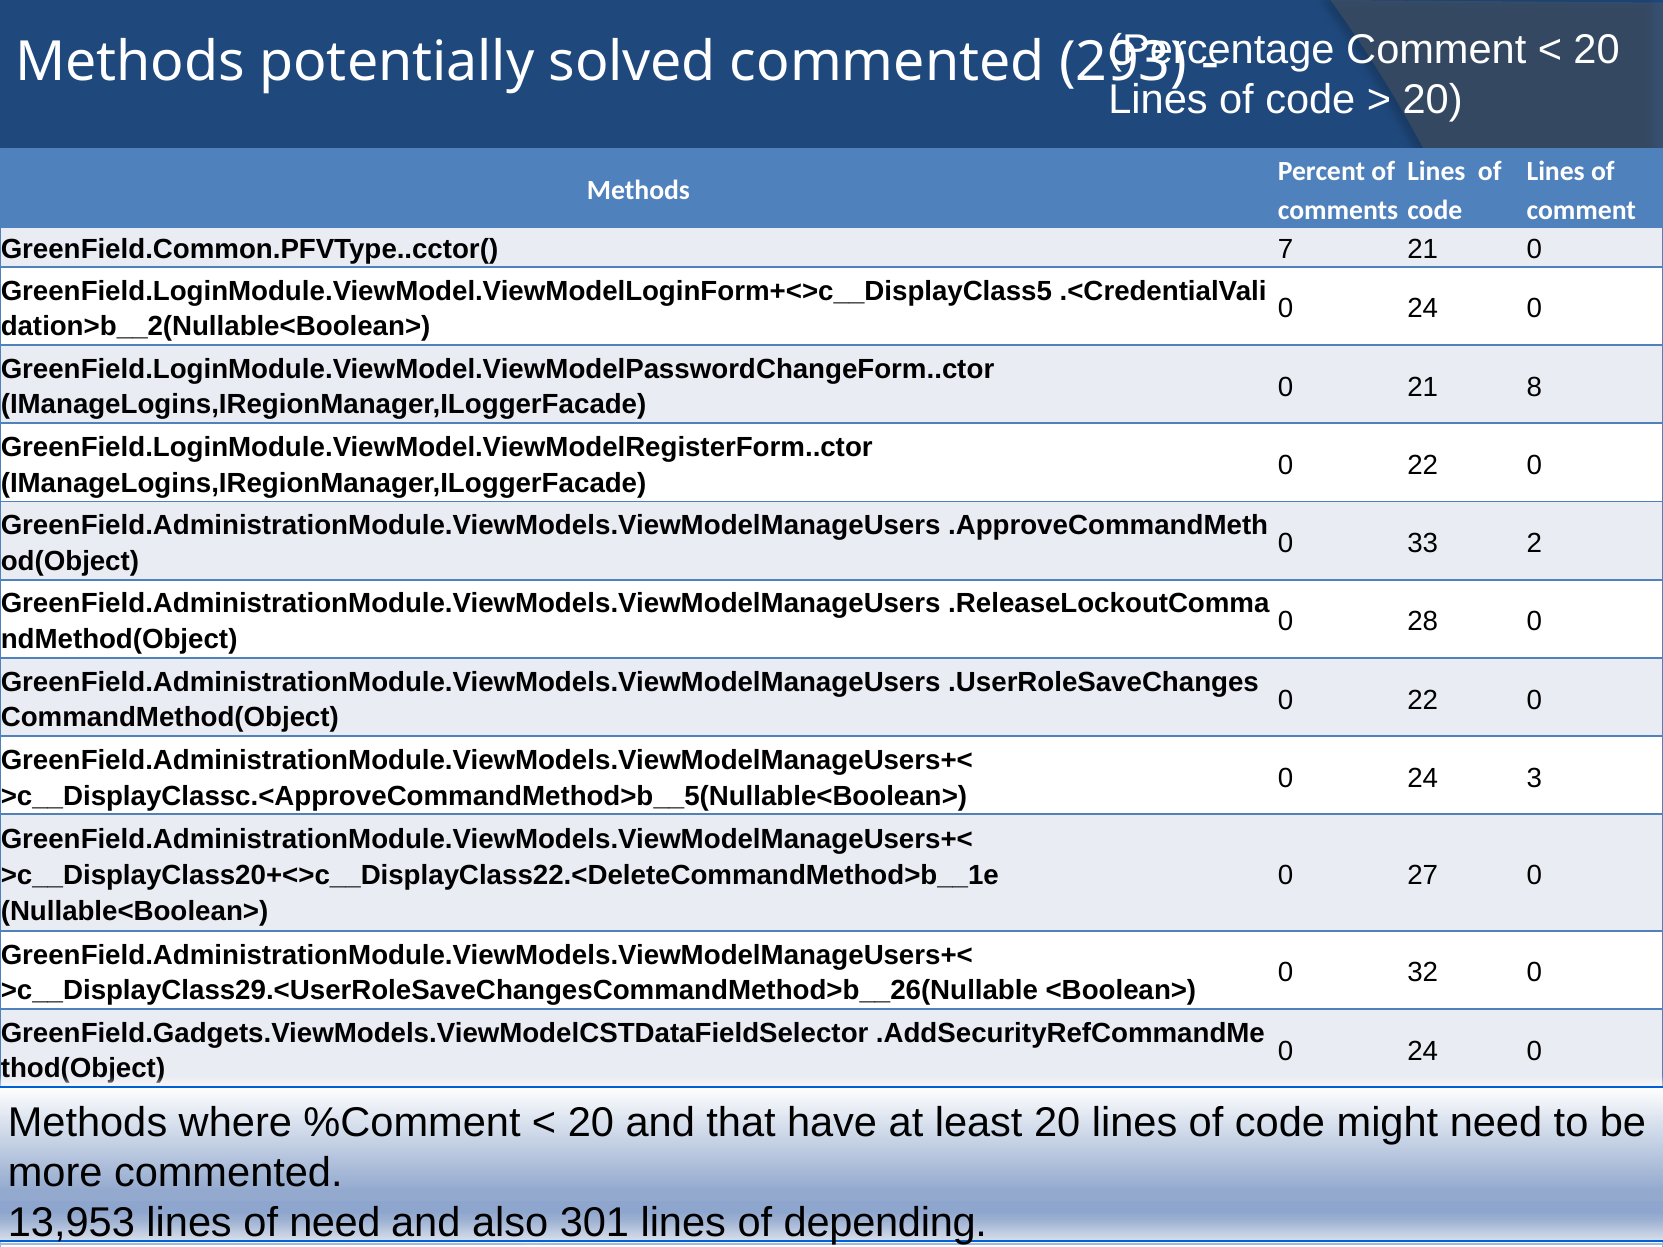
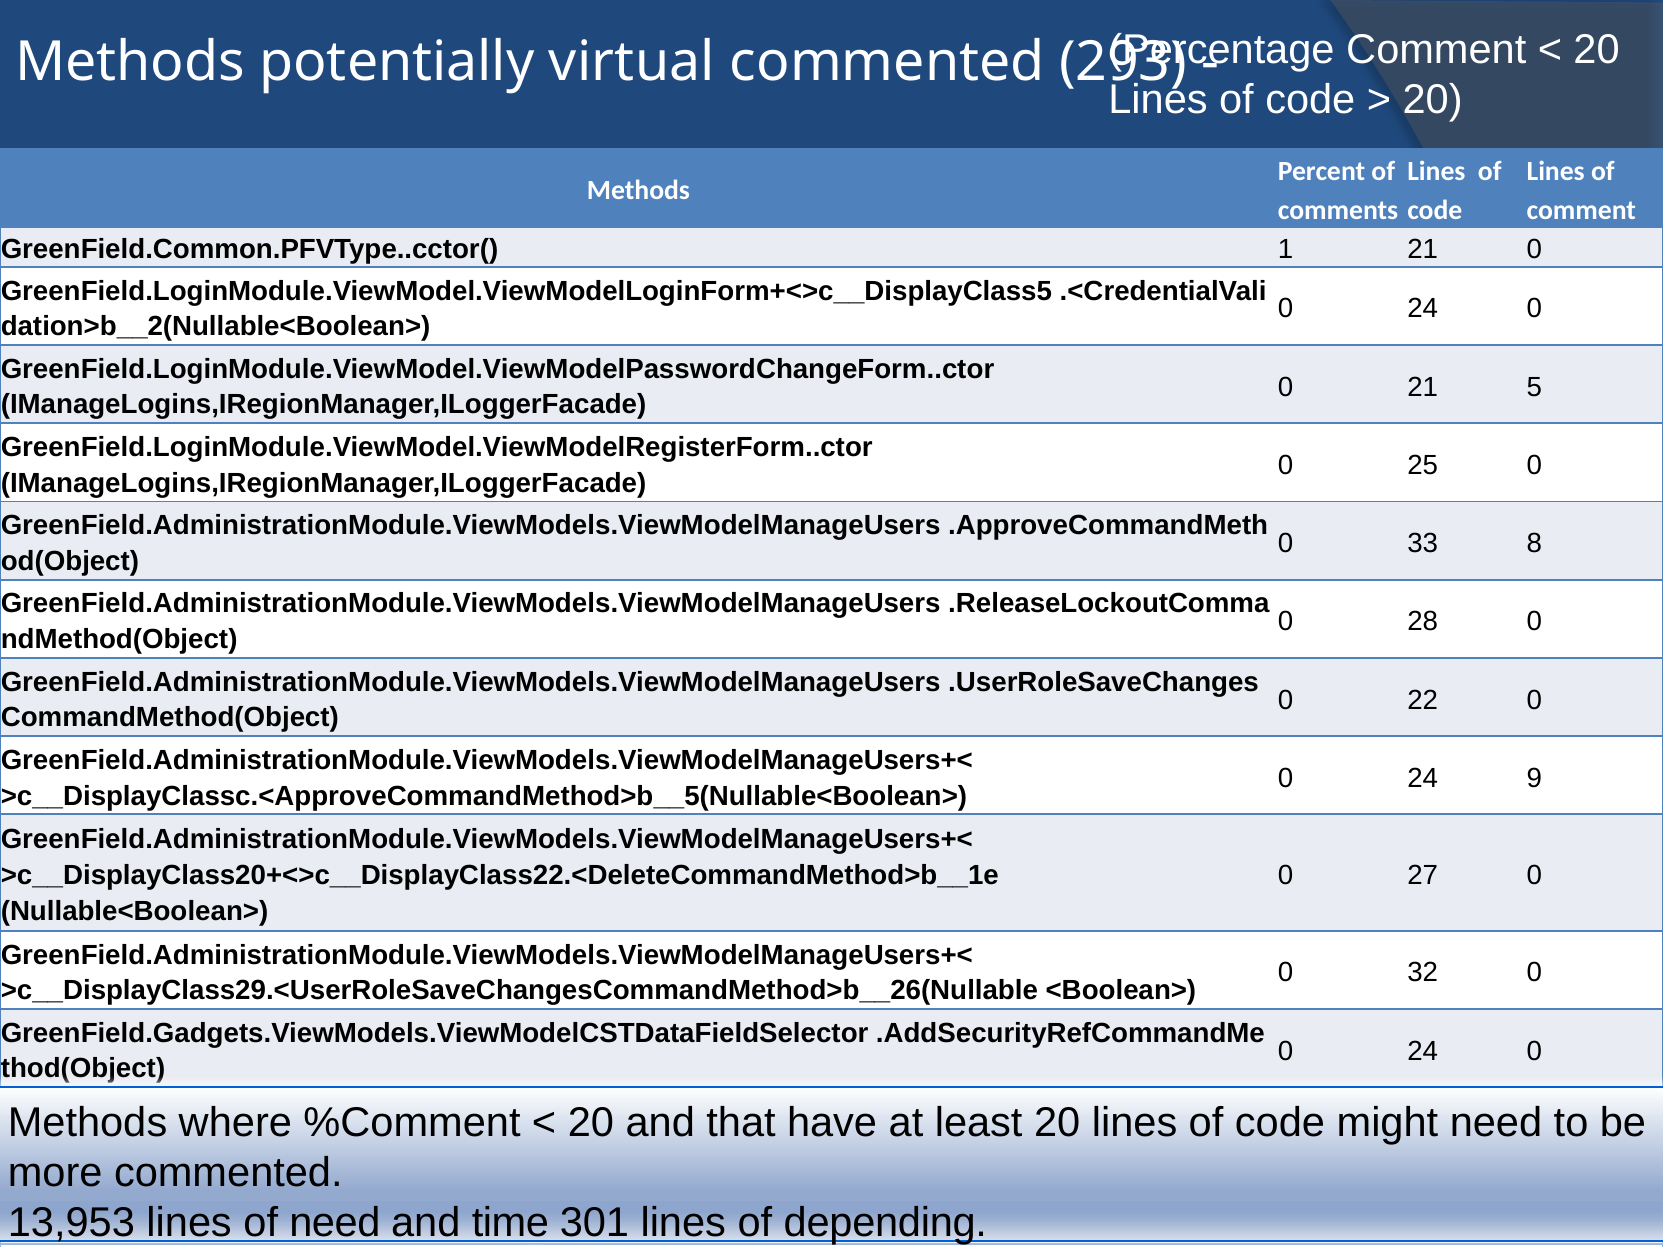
solved: solved -> virtual (632, 63)
7: 7 -> 1 (1286, 250)
8: 8 -> 5 (1534, 387)
22: 22 -> 25 (1423, 465)
2: 2 -> 8 (1534, 544)
3: 3 -> 9 (1534, 778)
also: also -> time (510, 1223)
